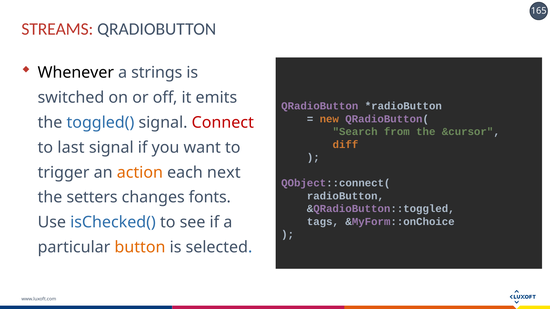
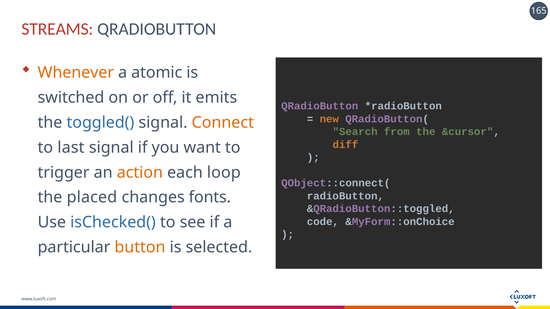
Whenever colour: black -> orange (76, 73)
strings: strings -> atomic (157, 73)
Connect colour: red -> orange (223, 123)
next: next -> loop (224, 173)
setters: setters -> placed (92, 198)
tags: tags -> code (323, 222)
